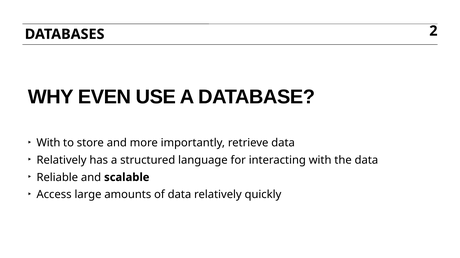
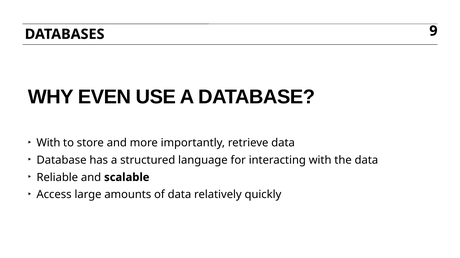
2: 2 -> 9 (433, 31)
Relatively: Relatively -> Database (62, 160)
